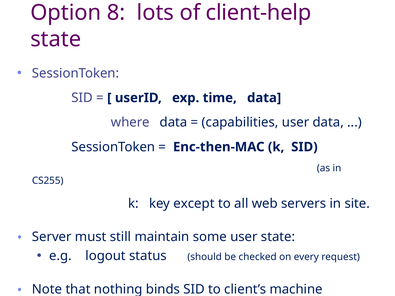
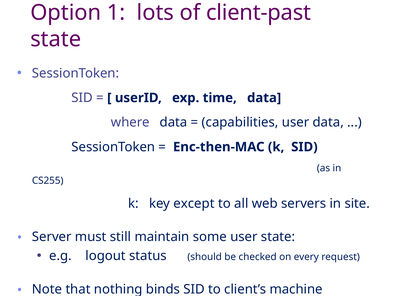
8: 8 -> 1 (116, 13)
client-help: client-help -> client-past (259, 13)
